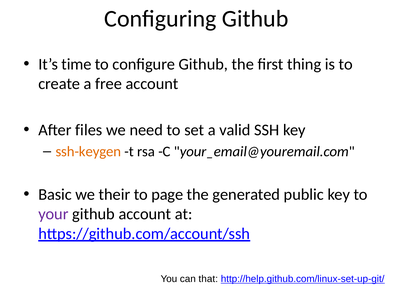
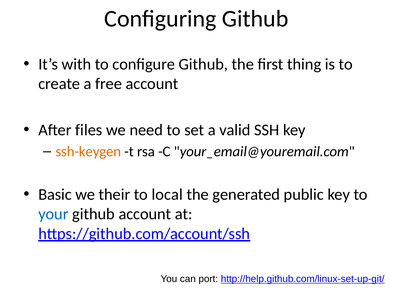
time: time -> with (76, 64)
page: page -> local (167, 195)
your colour: purple -> blue (53, 215)
that: that -> port (208, 280)
